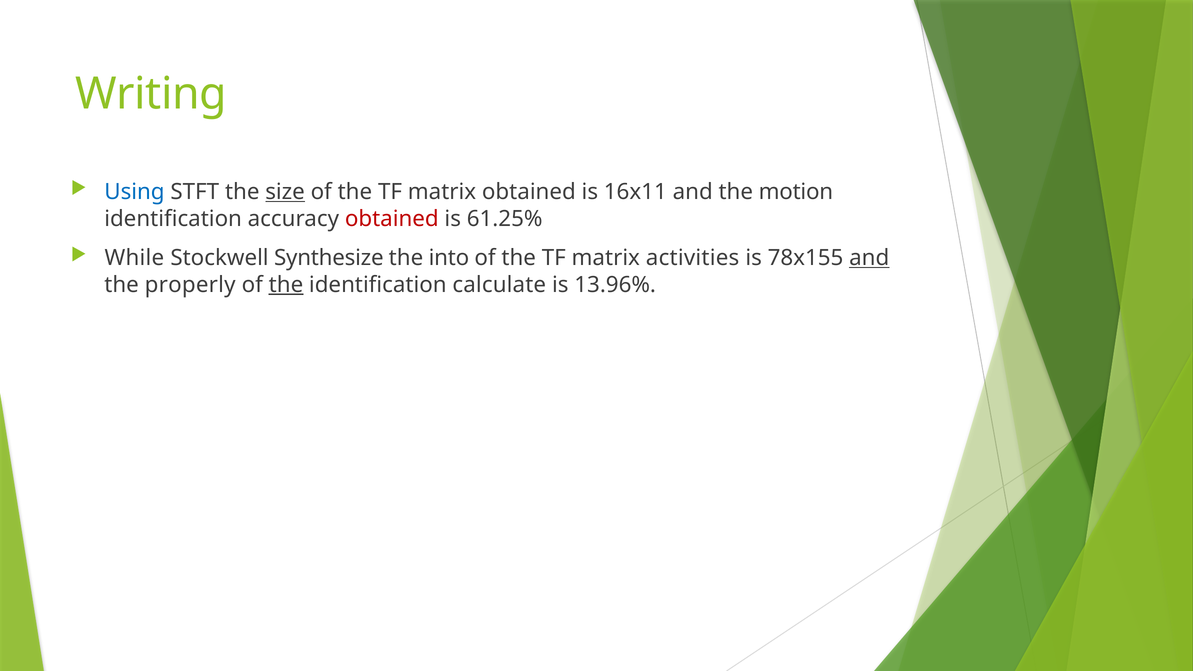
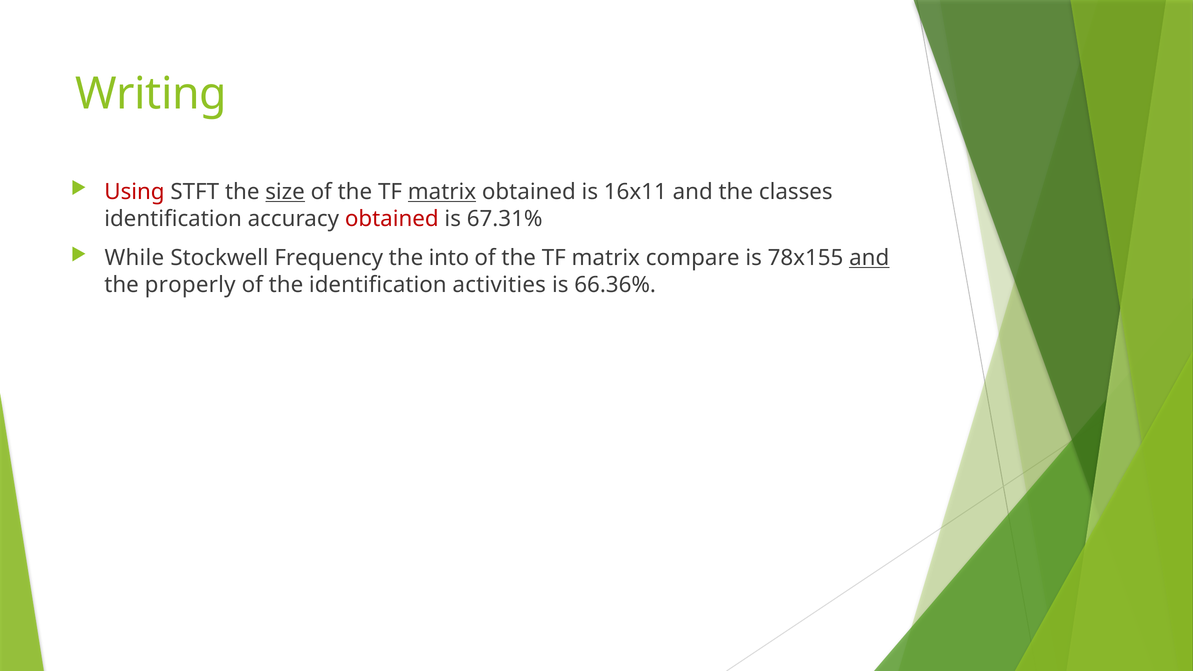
Using colour: blue -> red (134, 192)
matrix underline: none -> present (442, 192)
motion: motion -> classes (796, 192)
61.25%: 61.25% -> 67.31% (505, 219)
Synthesize: Synthesize -> Frequency (329, 258)
activities: activities -> compare (693, 258)
the underline: present -> none (286, 285)
calculate: calculate -> activities (499, 285)
13.96%: 13.96% -> 66.36% (615, 285)
